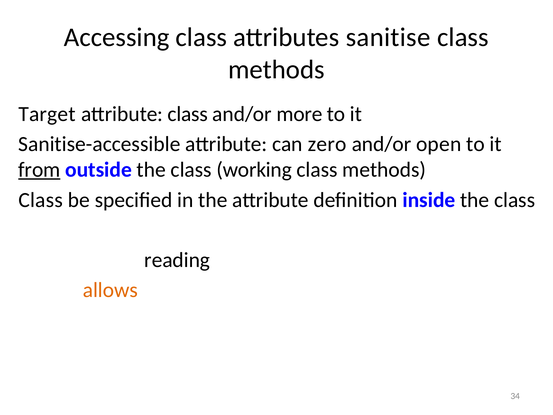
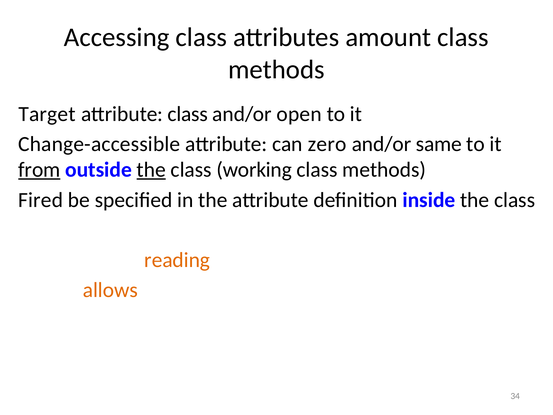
sanitise: sanitise -> amount (388, 37)
more: more -> open (299, 114)
Sanitise-accessible: Sanitise-accessible -> Change-accessible (99, 144)
open: open -> same (439, 144)
the underline: none -> present (151, 170)
Class: Class -> Fired (41, 200)
reading colour: black -> orange (177, 260)
